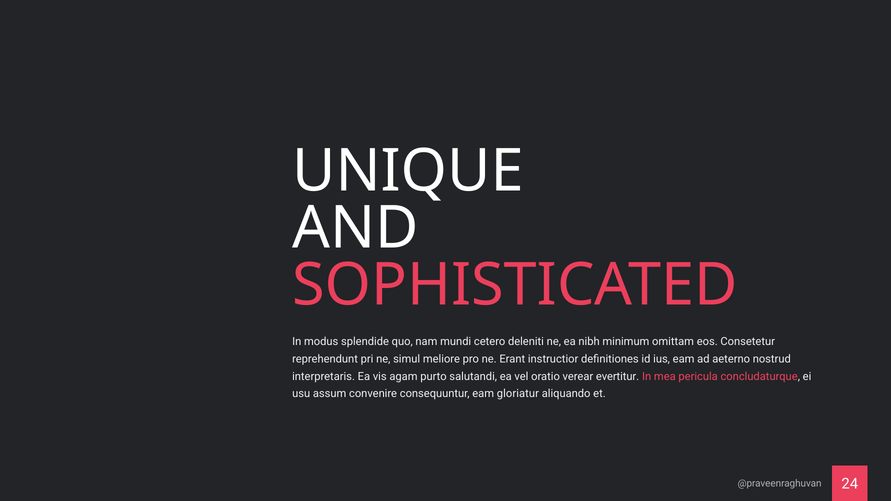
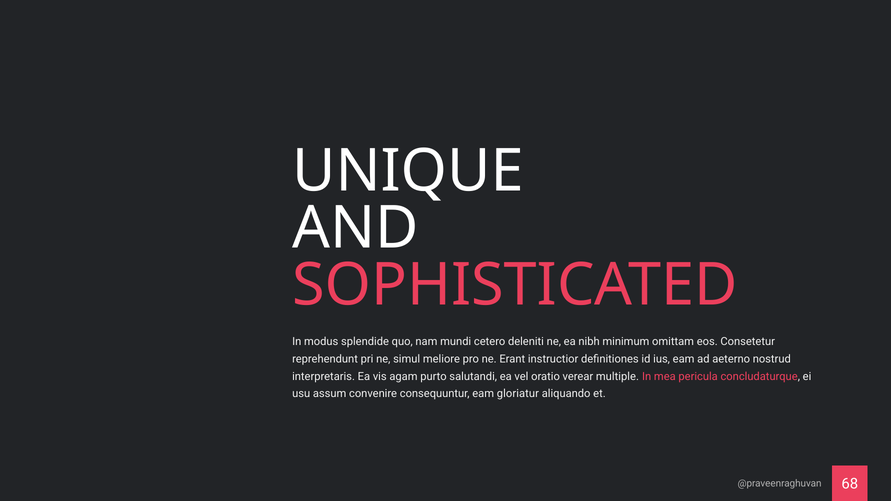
evertitur: evertitur -> multiple (617, 377)
24: 24 -> 68 (850, 484)
